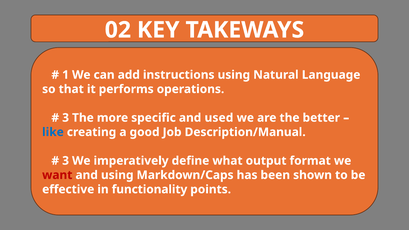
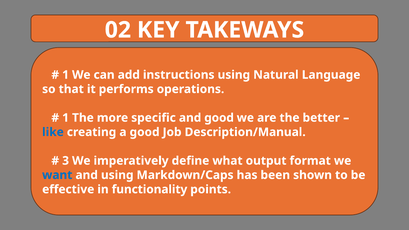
3: 3 -> 1 (66, 118)
and used: used -> good (219, 118)
want colour: red -> blue (57, 175)
